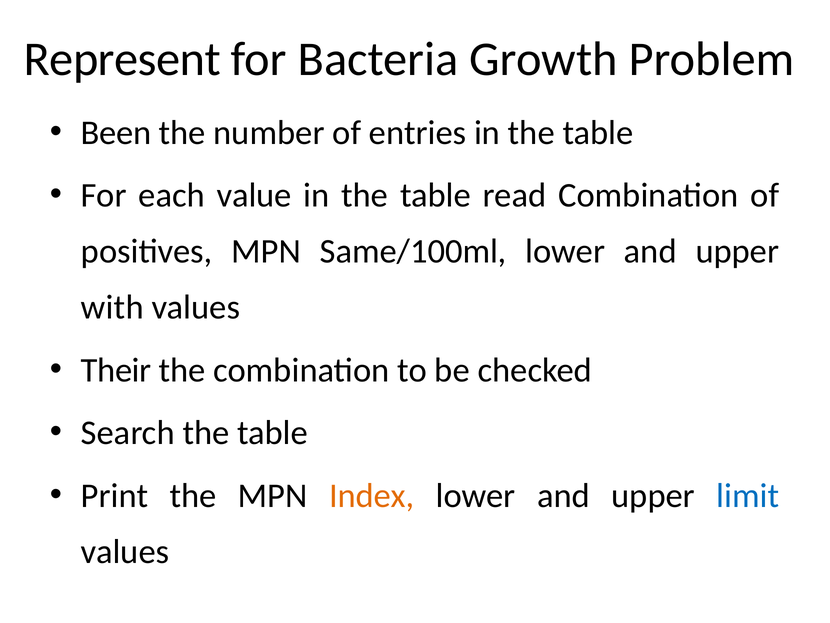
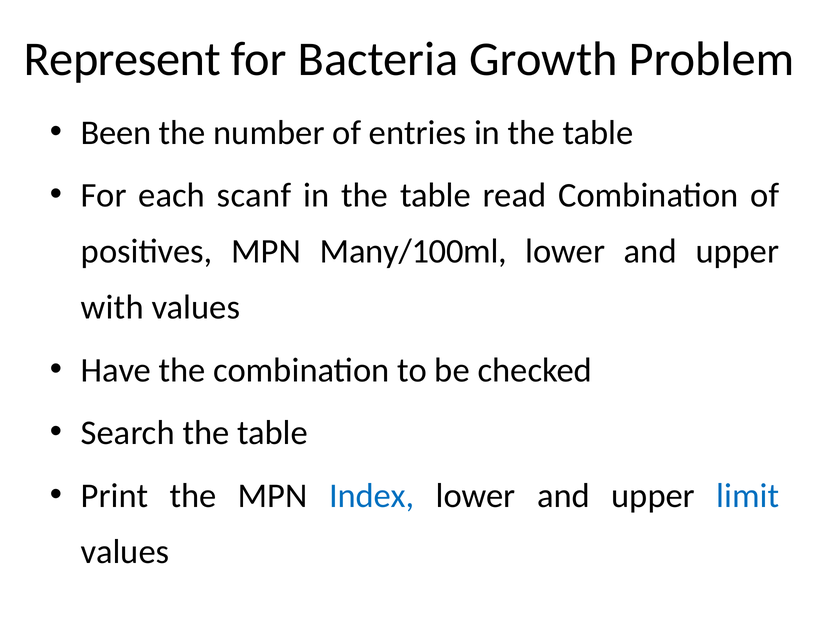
value: value -> scanf (254, 195)
Same/100ml: Same/100ml -> Many/100ml (413, 251)
Their: Their -> Have (116, 370)
Index colour: orange -> blue (372, 495)
